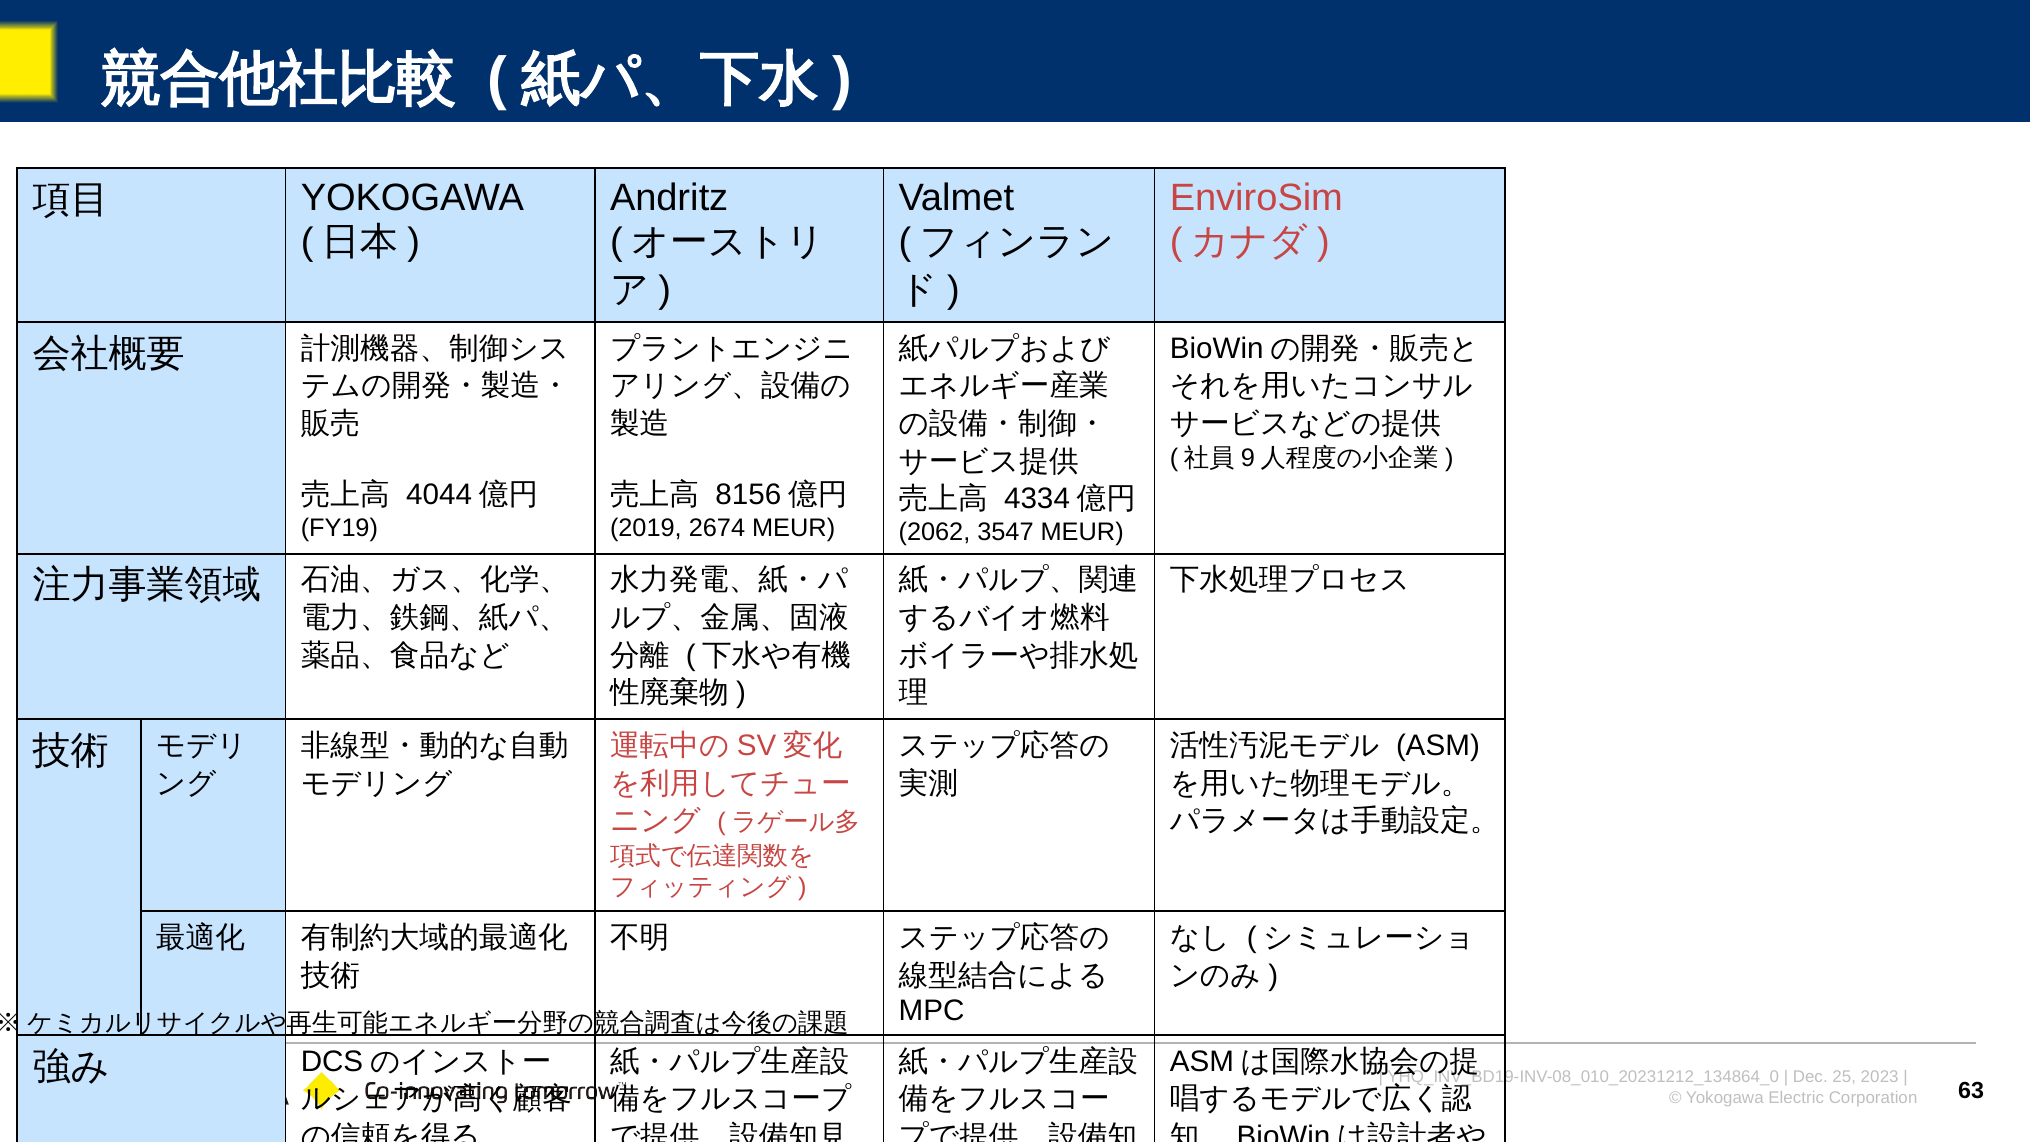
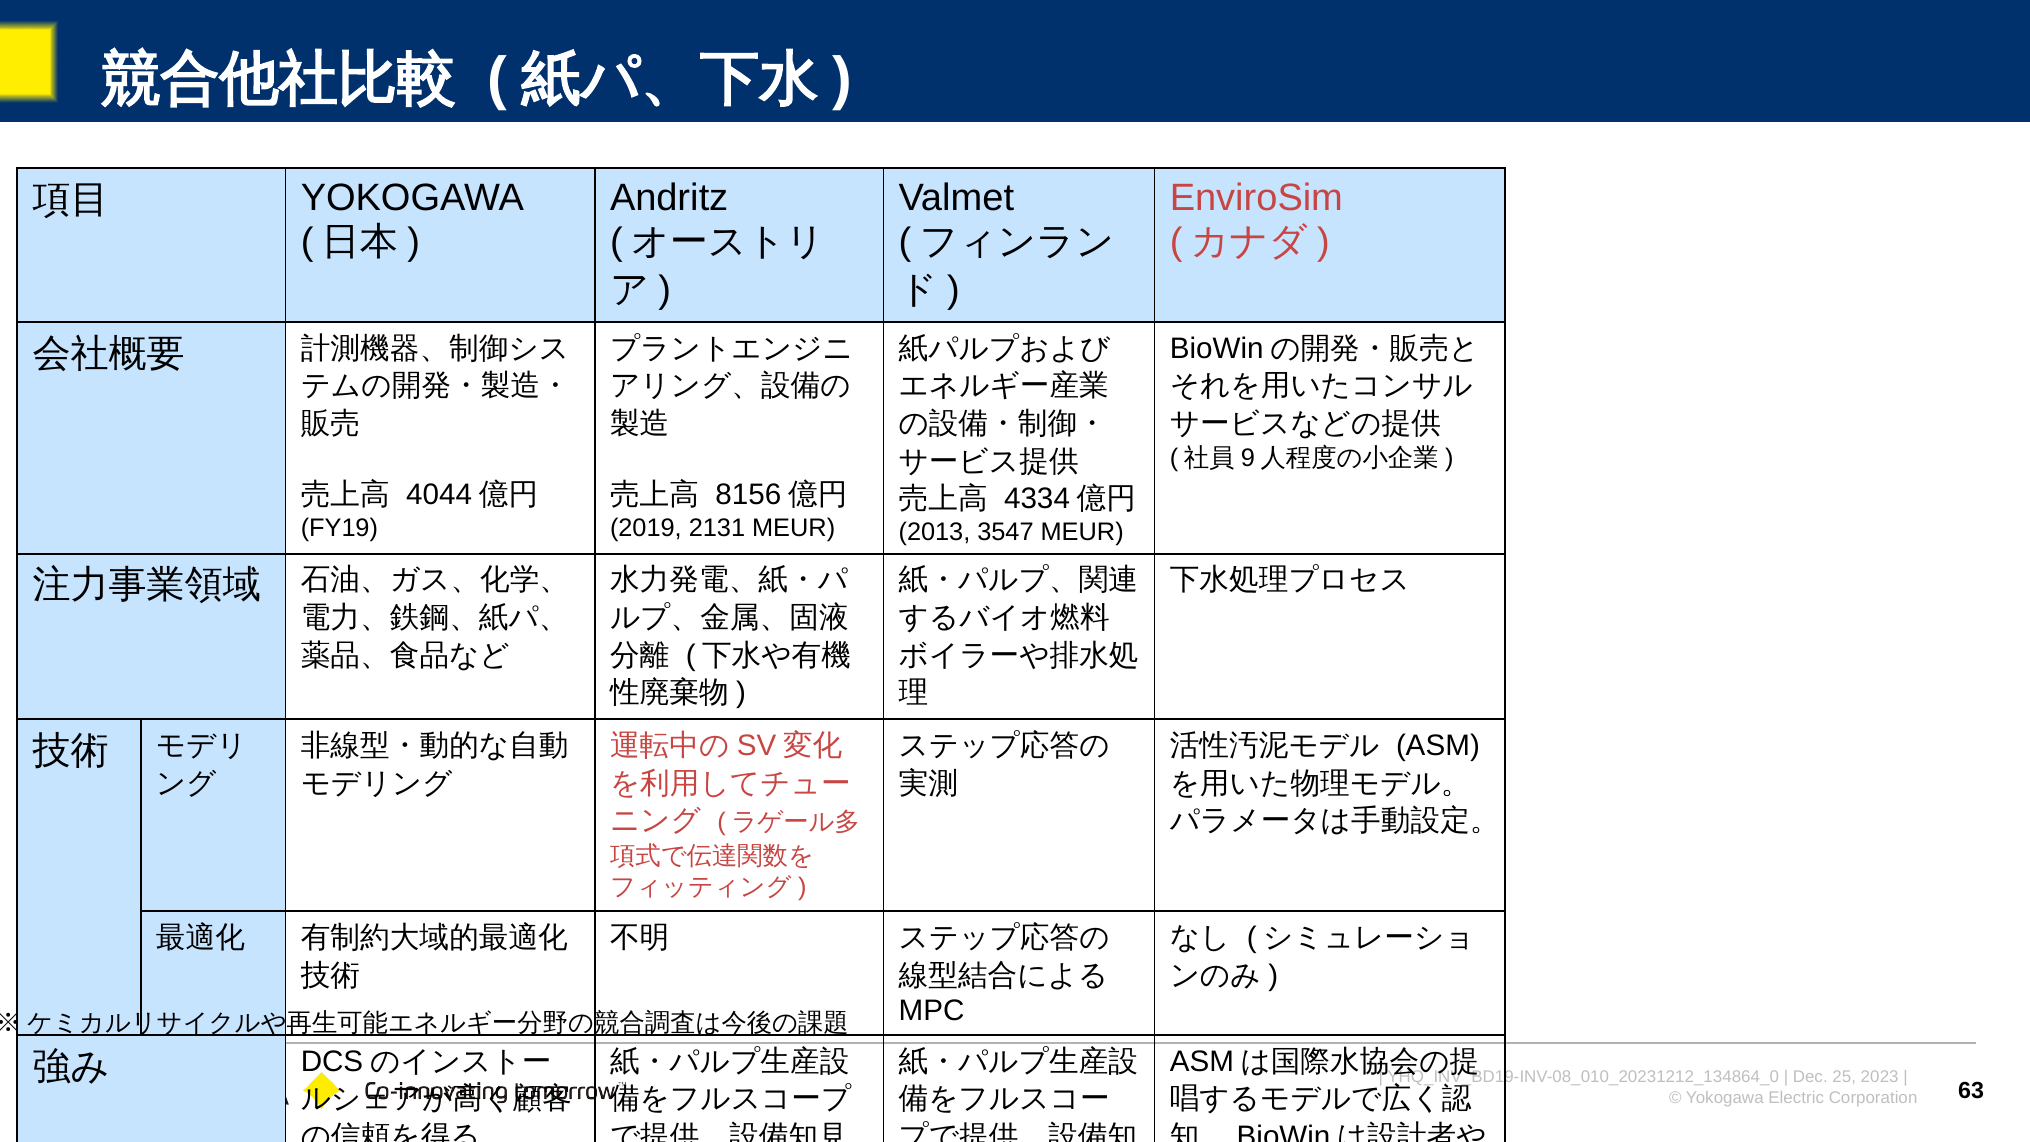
2674: 2674 -> 2131 (717, 528)
2062: 2062 -> 2013 (934, 532)
